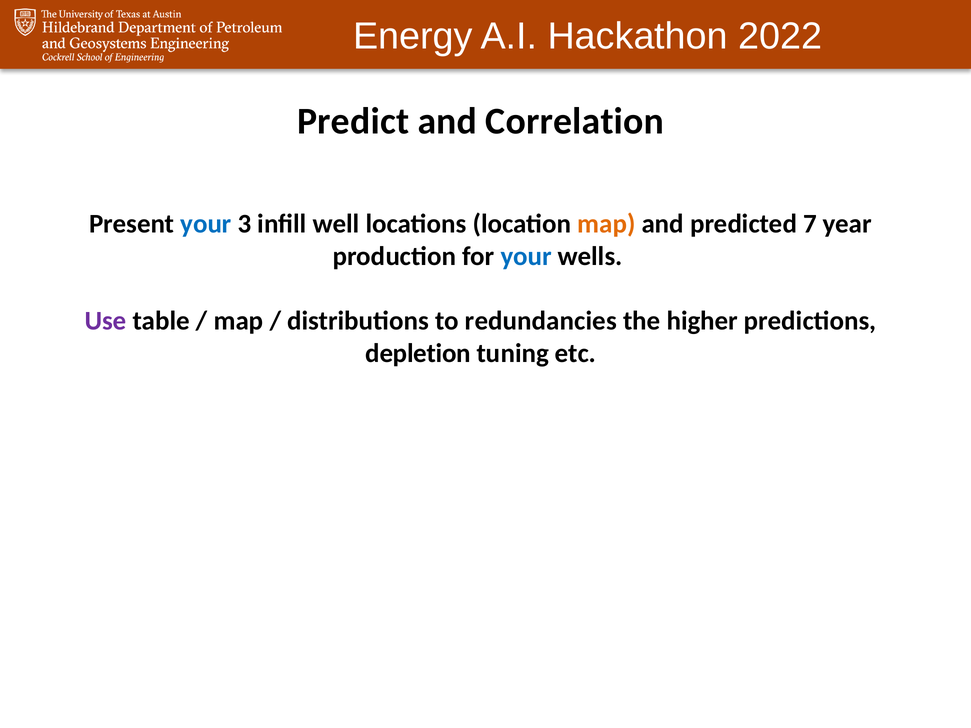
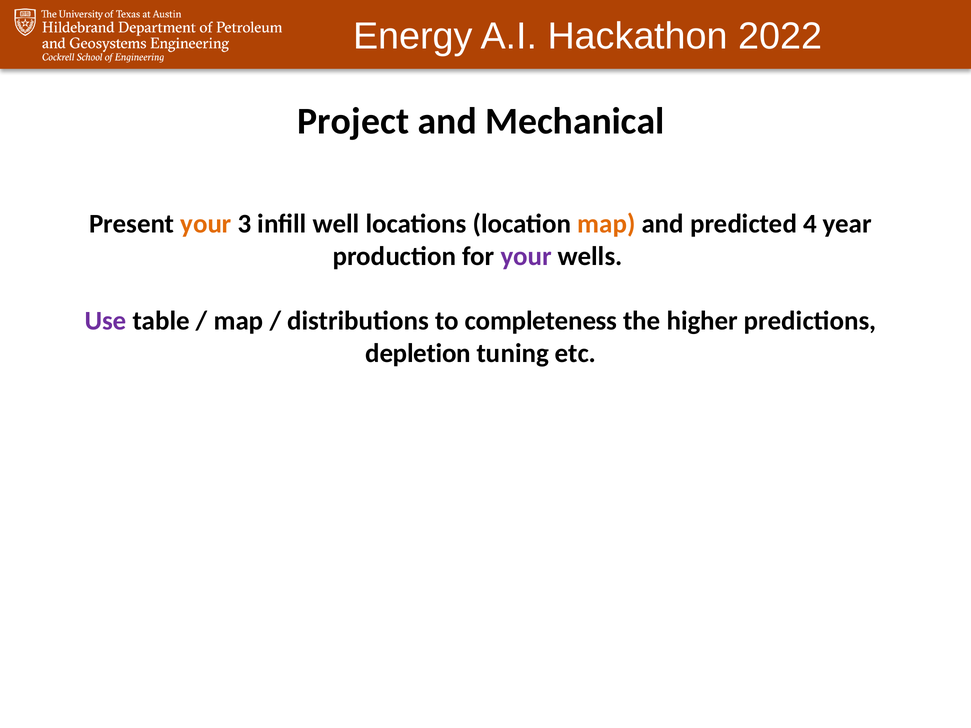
Predict: Predict -> Project (353, 121)
Correlation: Correlation -> Mechanical (575, 121)
your colour: blue -> orange (206, 224)
7: 7 -> 4 (810, 224)
your colour: blue -> purple (526, 256)
redundancies: redundancies -> completeness (541, 321)
